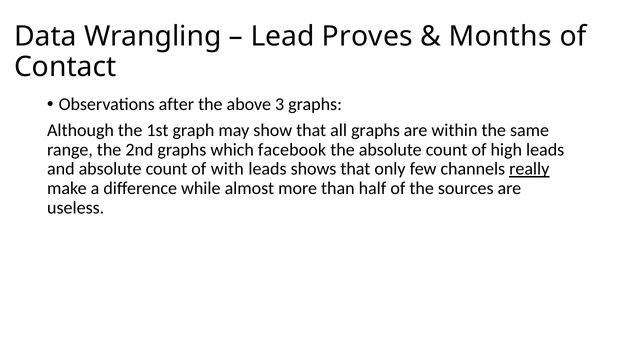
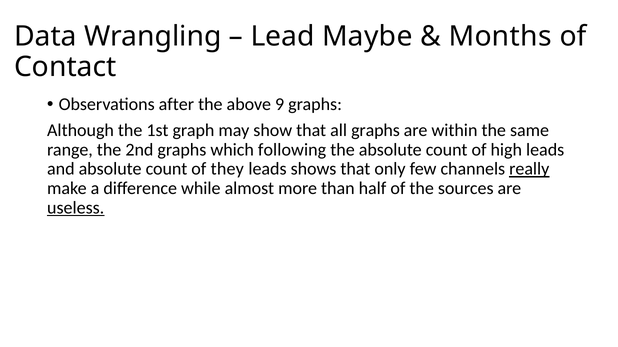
Proves: Proves -> Maybe (367, 37)
3: 3 -> 9 (280, 104)
facebook: facebook -> following (292, 150)
with: with -> they (227, 169)
useless underline: none -> present (76, 208)
